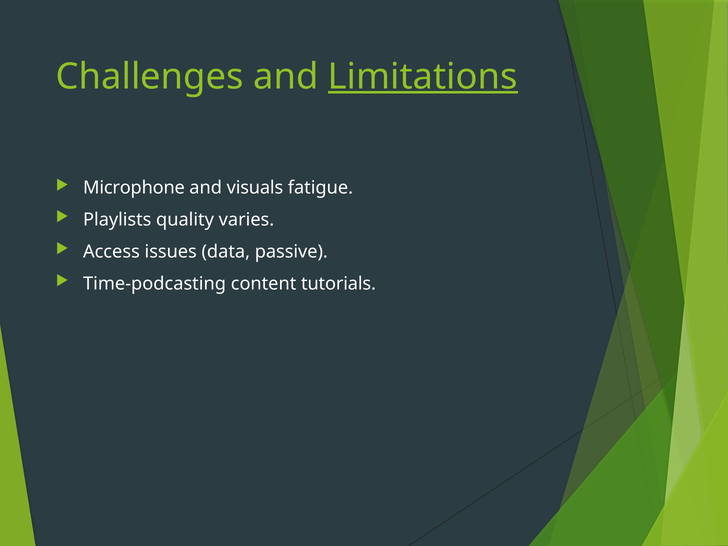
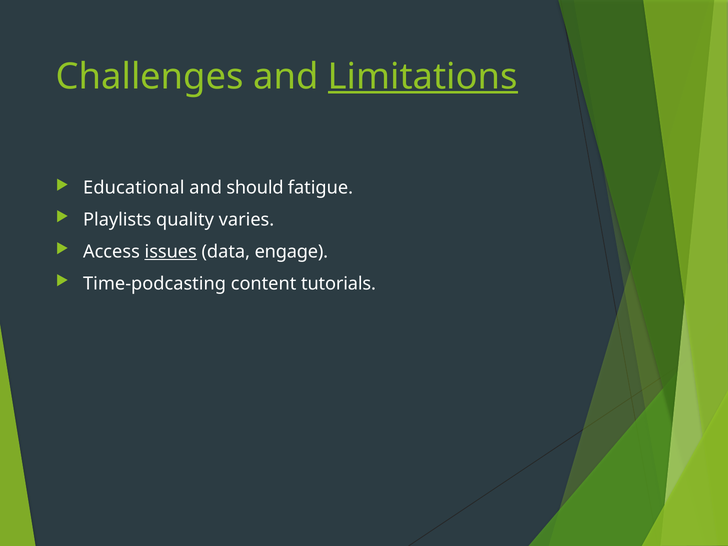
Microphone: Microphone -> Educational (134, 188)
visuals: visuals -> should (255, 188)
issues underline: none -> present (171, 252)
passive: passive -> engage (291, 252)
